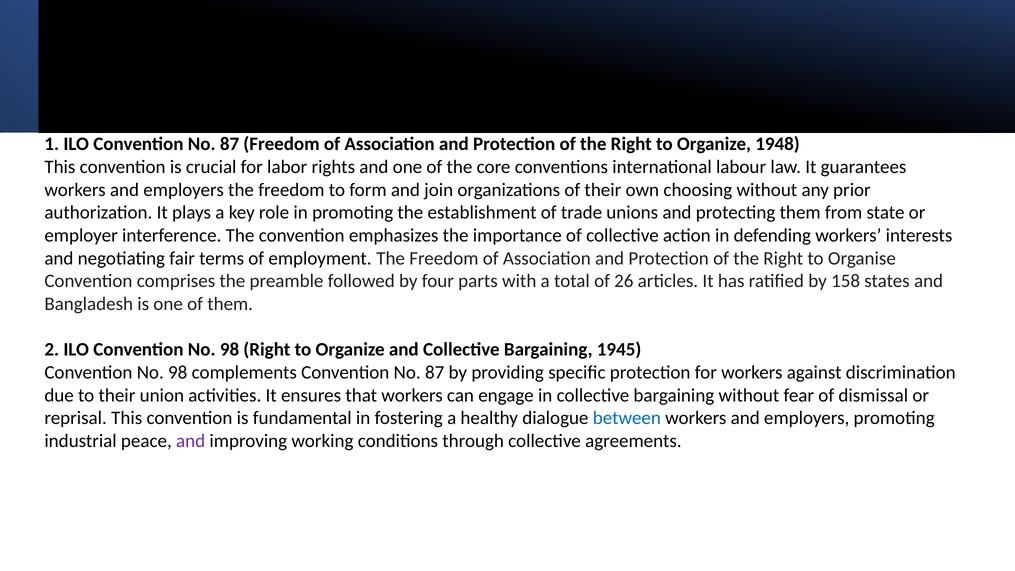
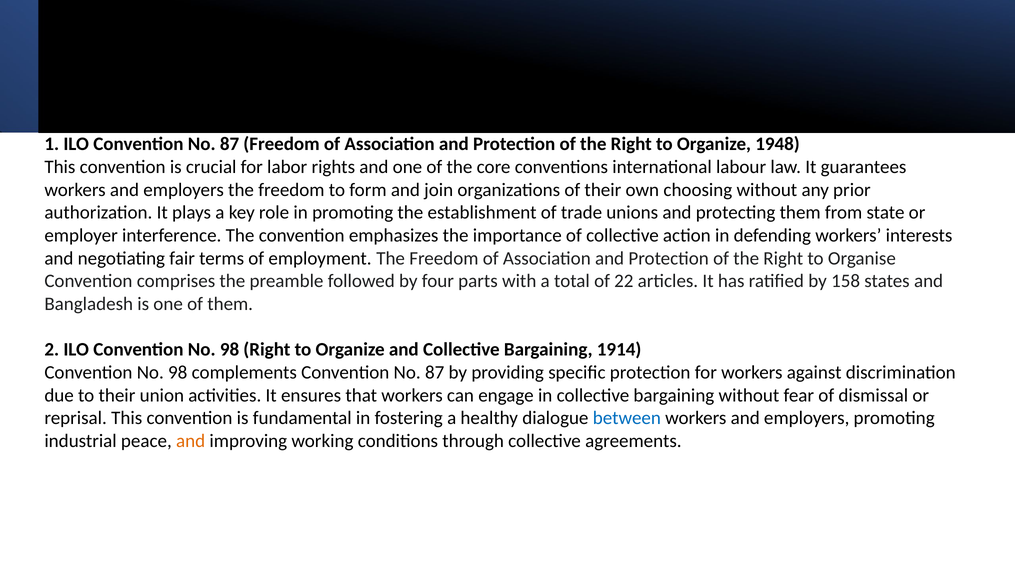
26: 26 -> 22 (624, 281)
1945: 1945 -> 1914 (619, 350)
and colour: purple -> orange (191, 441)
